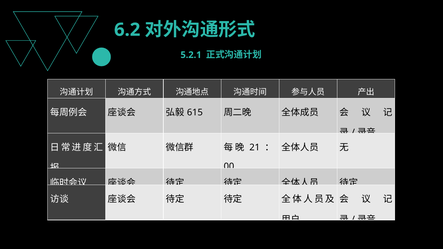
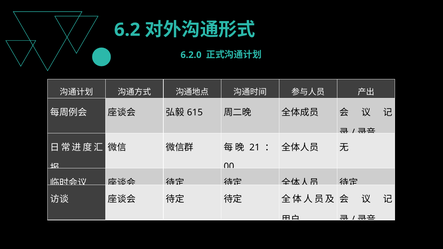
5.2.1: 5.2.1 -> 6.2.0 (191, 55)
